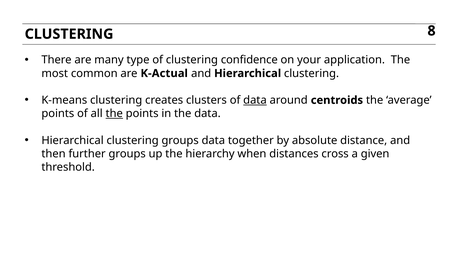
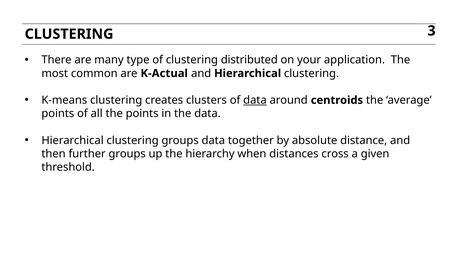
8: 8 -> 3 (432, 31)
confidence: confidence -> distributed (249, 60)
the underline: present -> none (114, 114)
